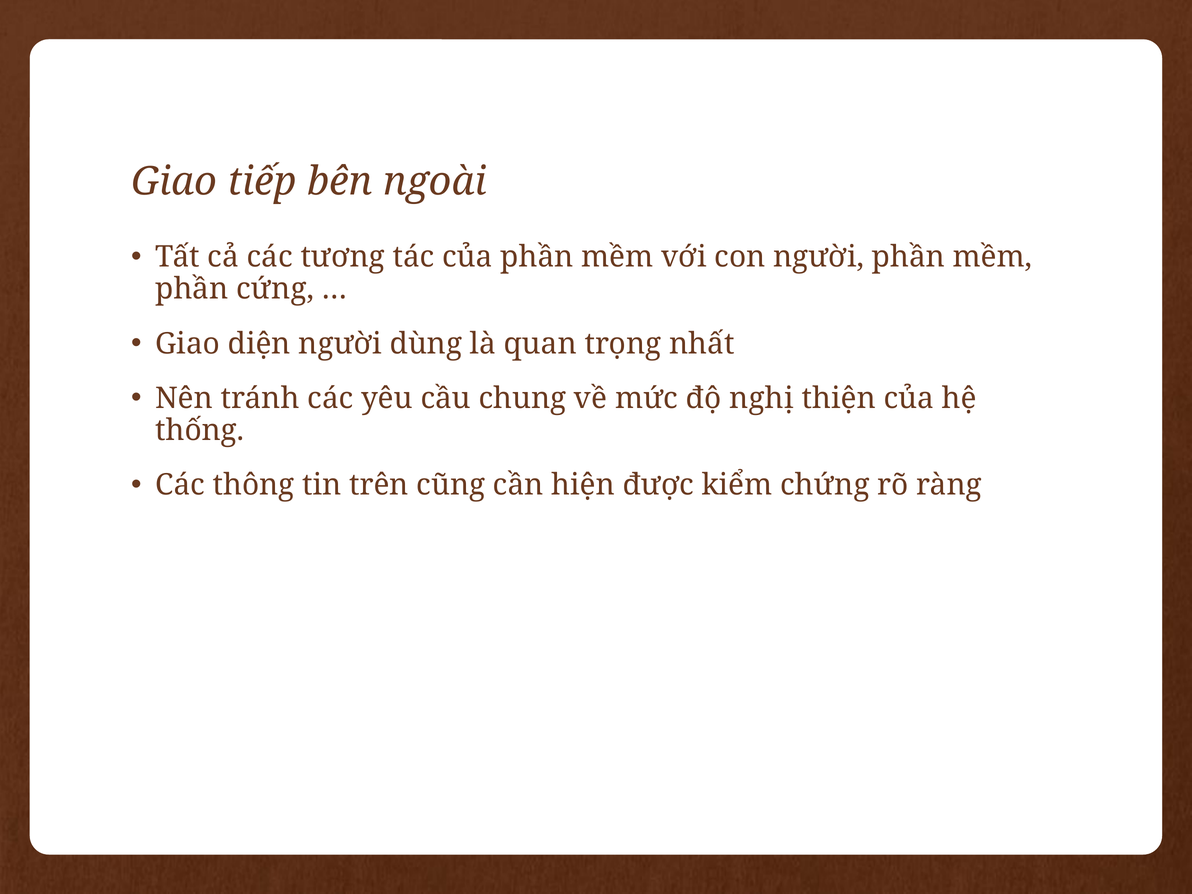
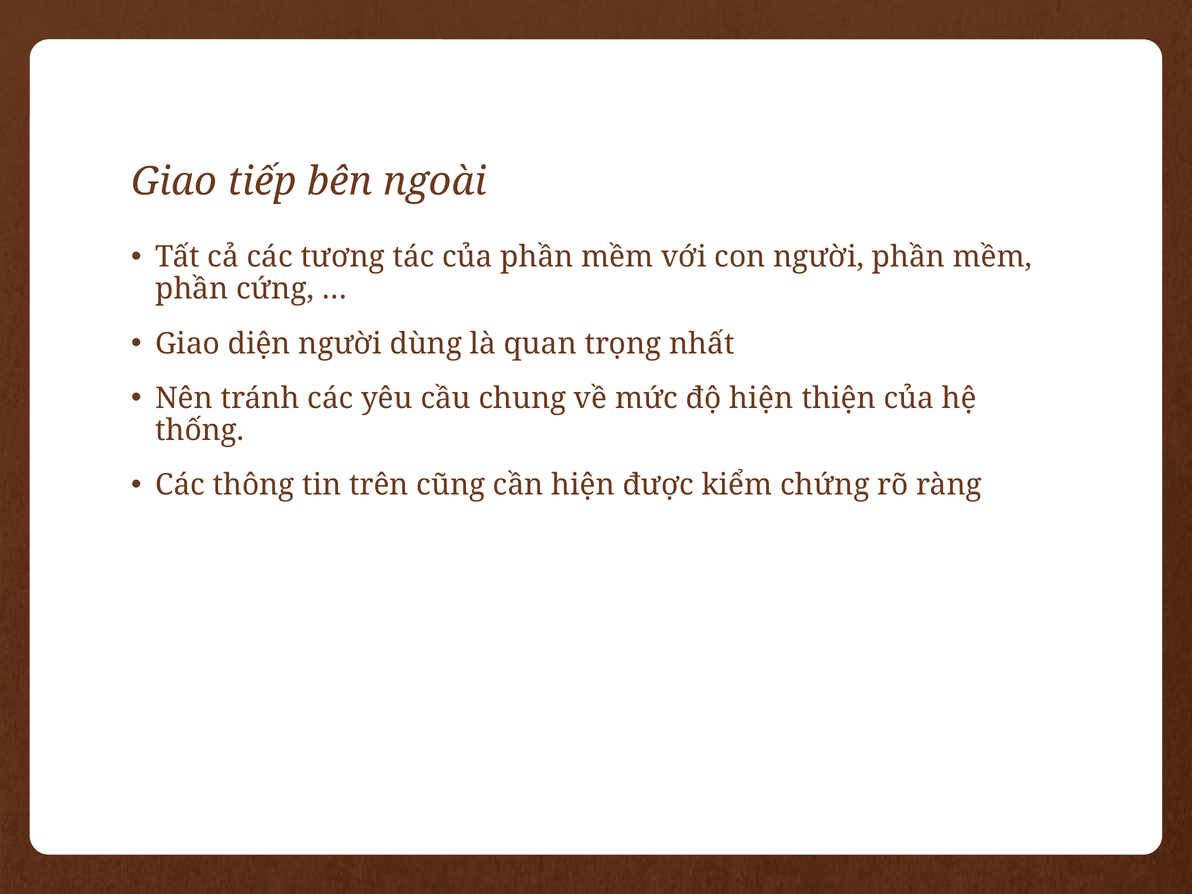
độ nghị: nghị -> hiện (761, 398)
